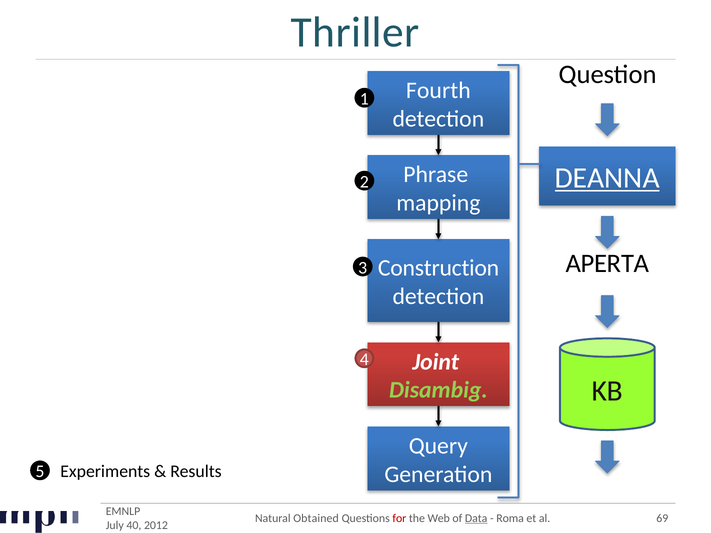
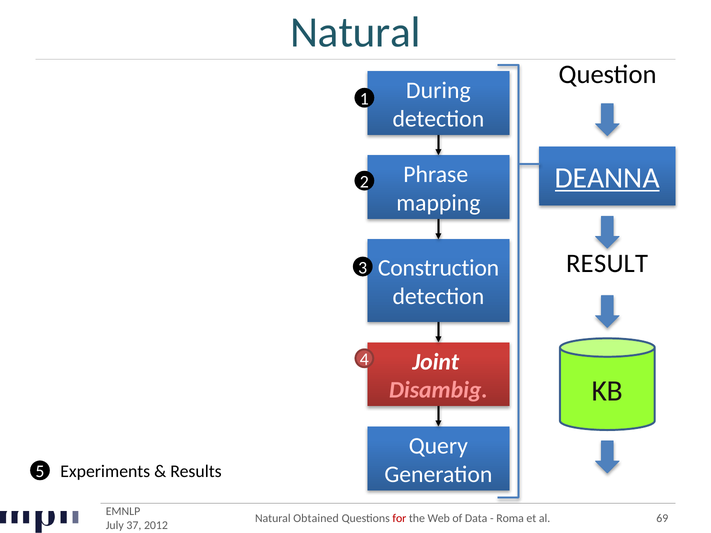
Thriller: Thriller -> Natural (356, 33)
Fourth: Fourth -> During (438, 91)
APERTA: APERTA -> RESULT (607, 263)
Disambig colour: light green -> pink (438, 390)
Data underline: present -> none (476, 519)
40: 40 -> 37 (134, 526)
